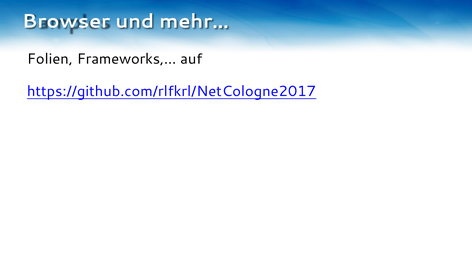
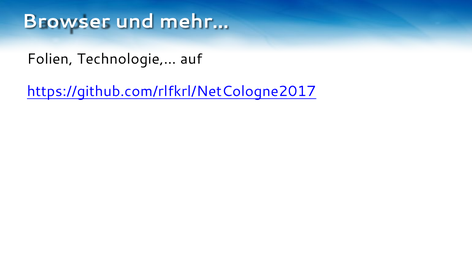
Frameworks,…: Frameworks,… -> Technologie,… (127, 59)
